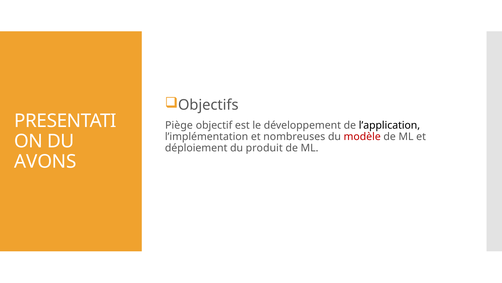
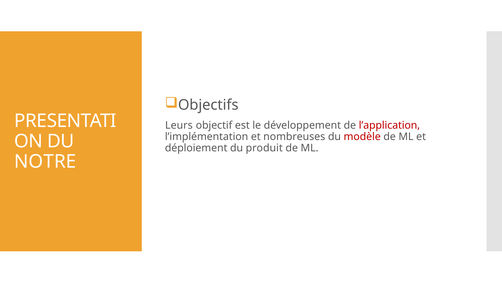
Piège: Piège -> Leurs (179, 125)
l’application colour: black -> red (389, 125)
AVONS: AVONS -> NOTRE (45, 161)
